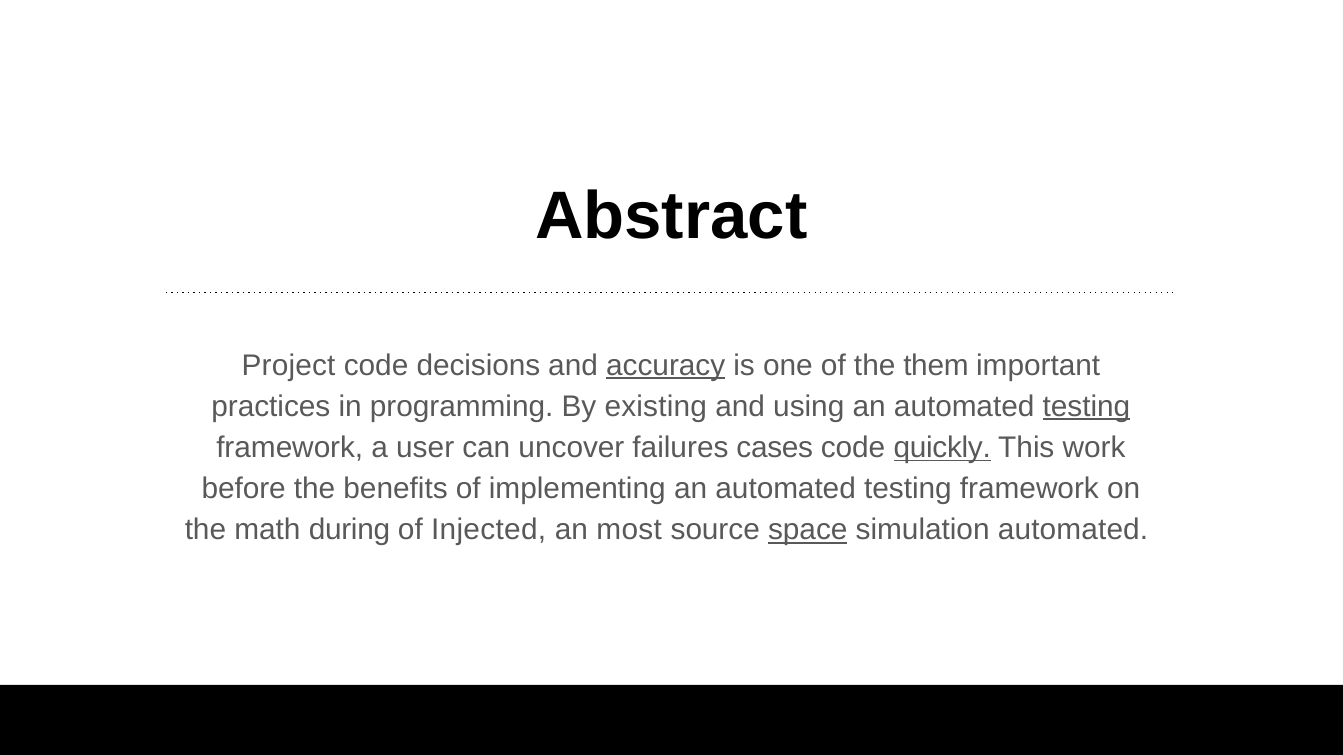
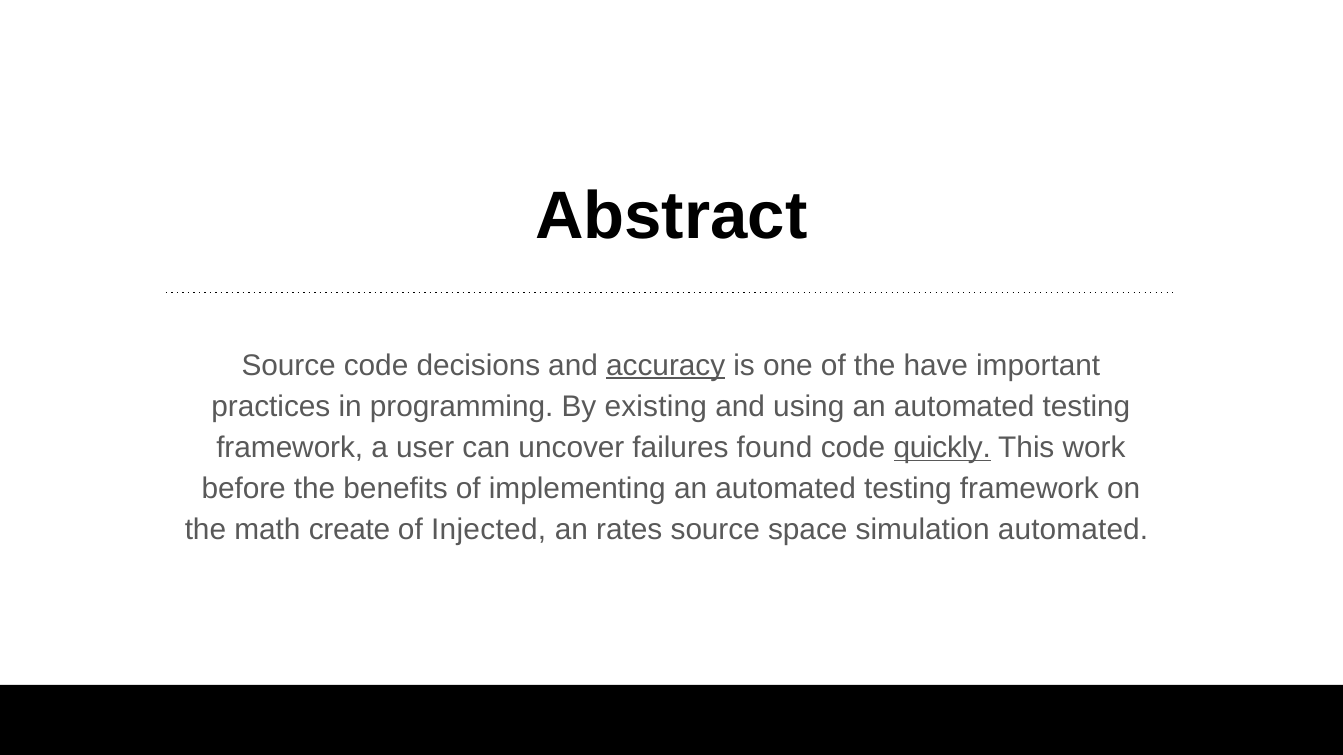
Project: Project -> Source (289, 366)
them: them -> have (936, 366)
testing underline: present -> none (1086, 407)
cases: cases -> found (774, 448)
during: during -> create (349, 530)
most: most -> rates (629, 530)
space underline: present -> none (808, 530)
